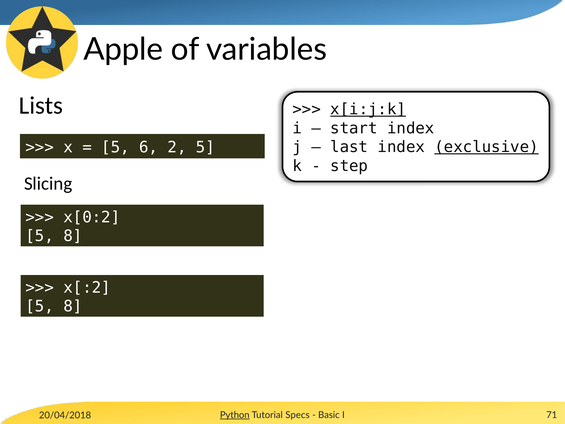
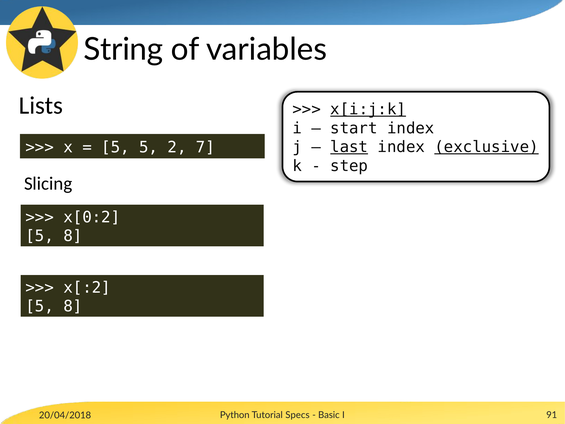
Apple: Apple -> String (123, 49)
last underline: none -> present (349, 147)
5 6: 6 -> 5 (149, 147)
2 5: 5 -> 7 (205, 147)
Python underline: present -> none (235, 415)
71: 71 -> 91 (552, 415)
